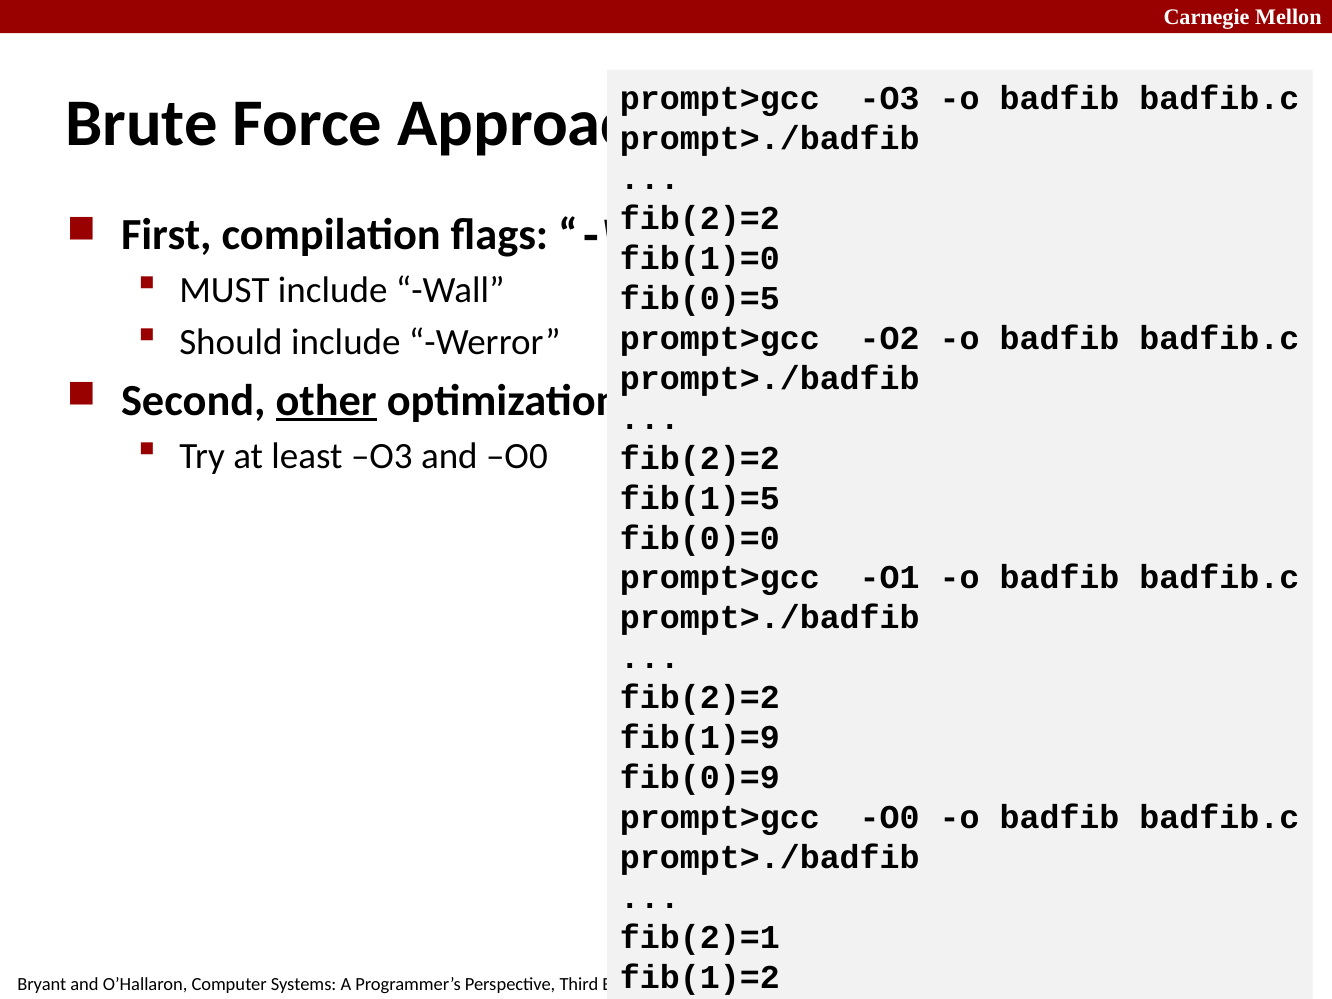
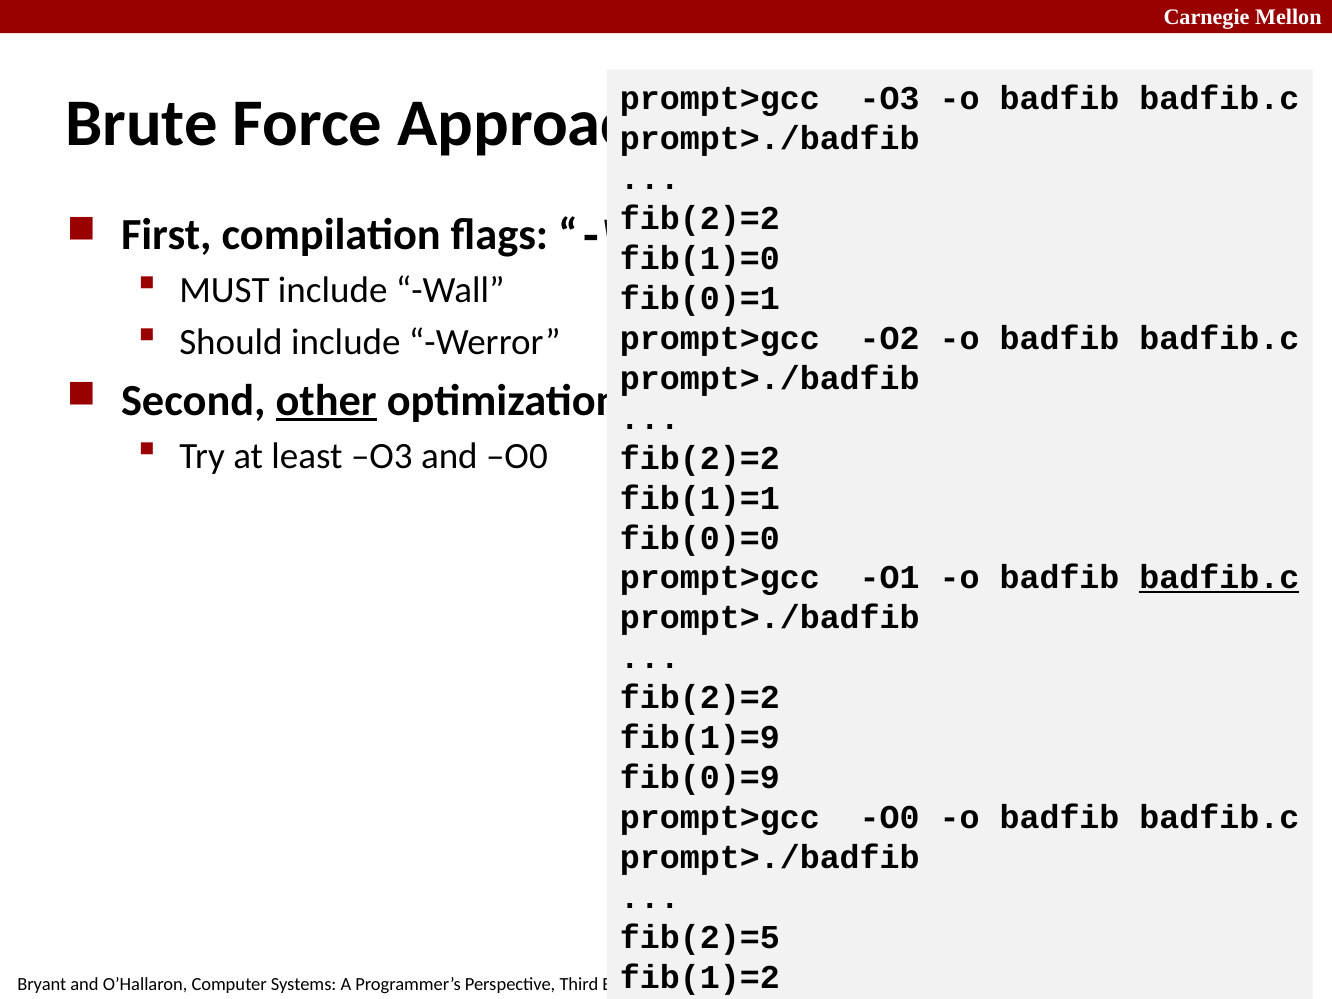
fib(0)=5: fib(0)=5 -> fib(0)=1 (700, 298)
fib(1)=5: fib(1)=5 -> fib(1)=1 (700, 498)
badfib.c underline: none -> present (1219, 578)
fib(2)=1: fib(2)=1 -> fib(2)=5 (700, 938)
